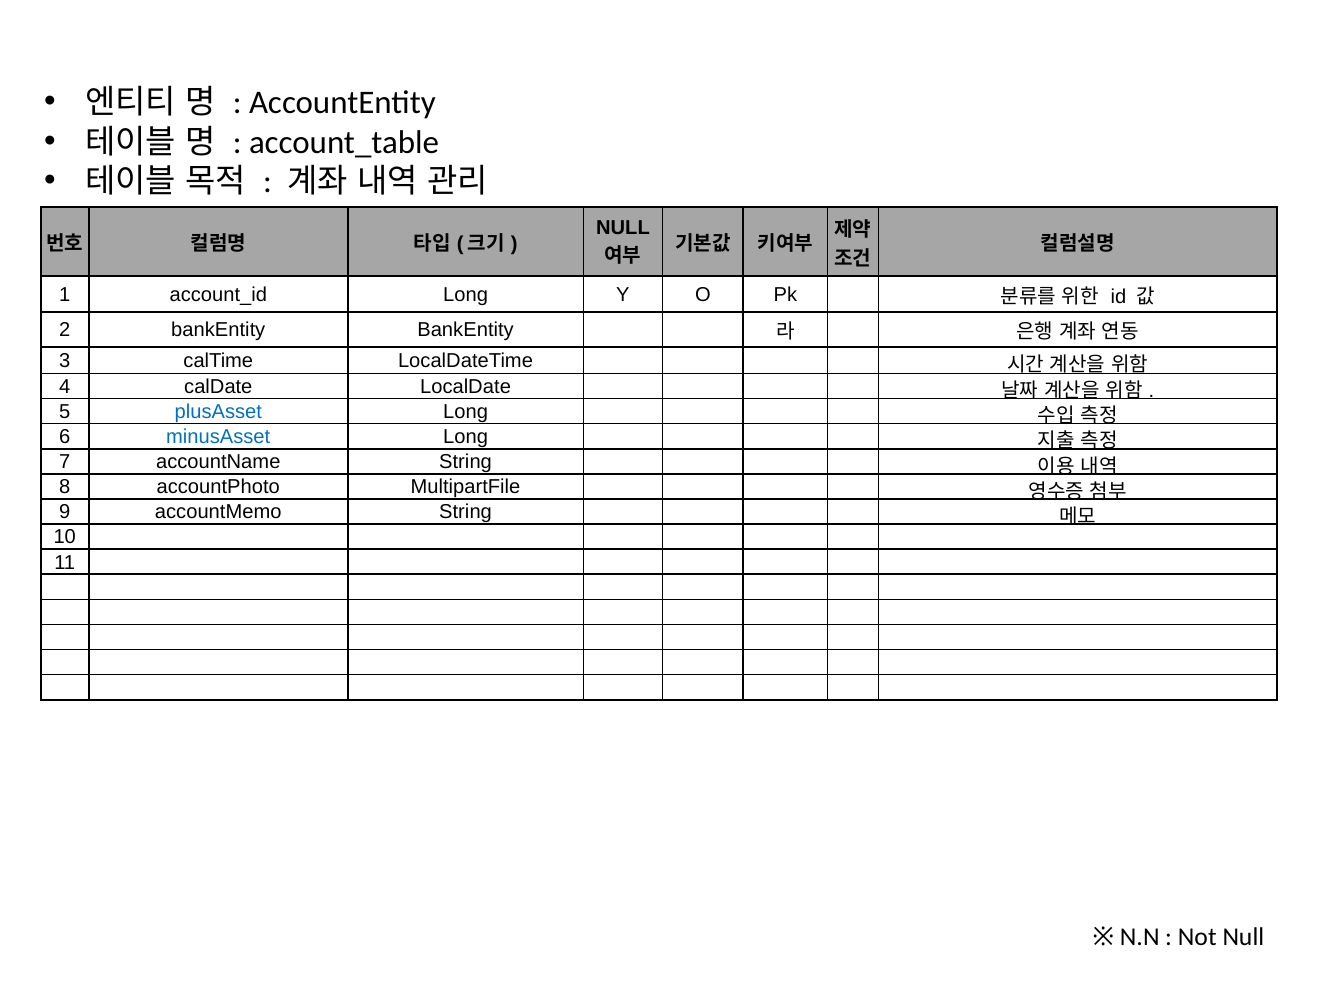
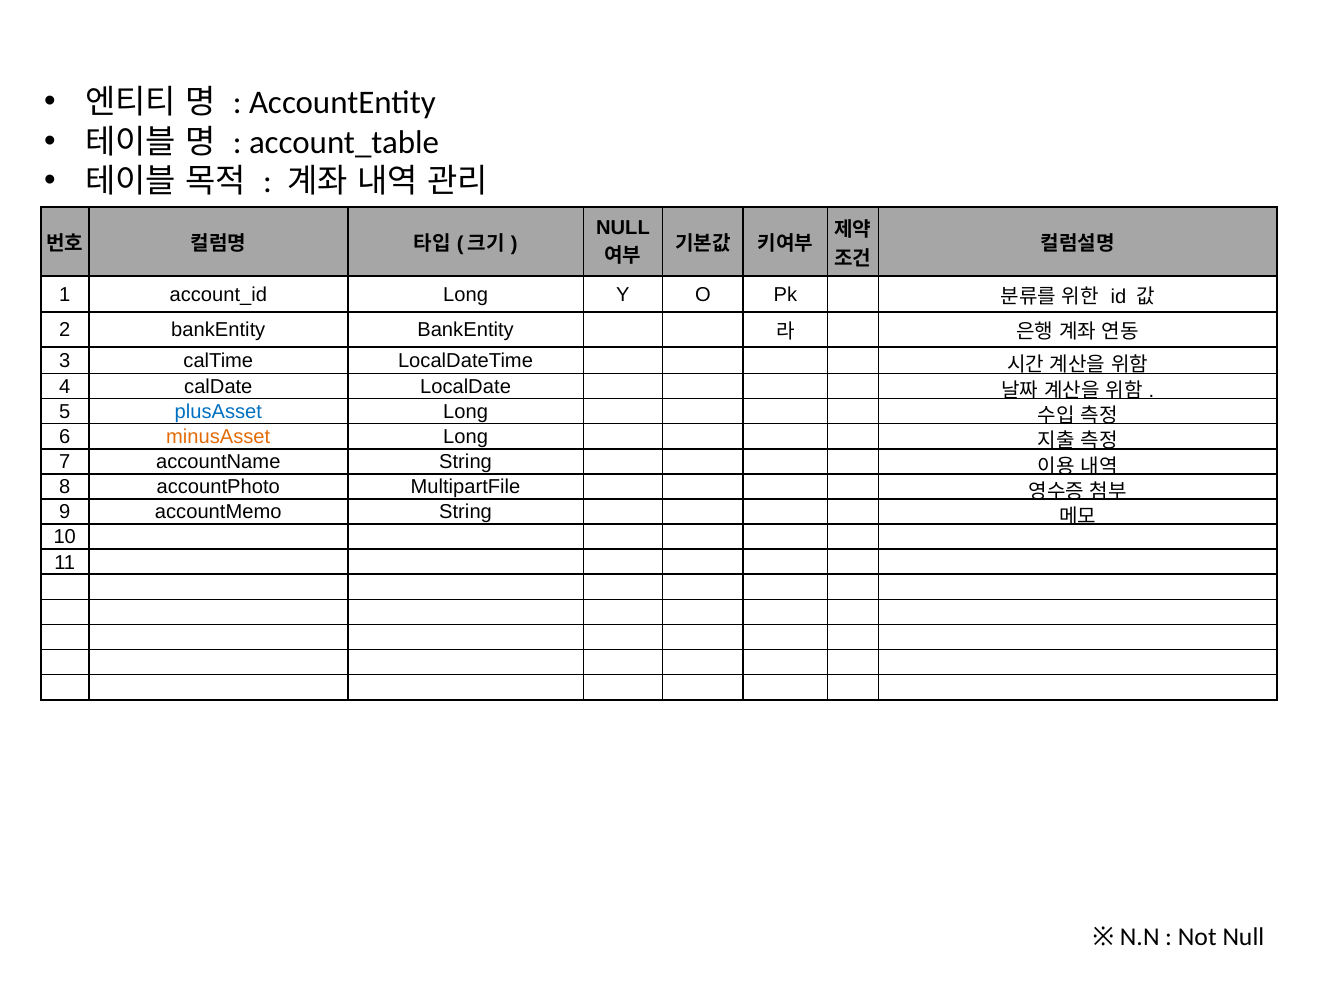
minusAsset colour: blue -> orange (218, 437)
